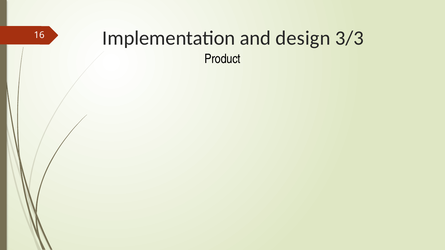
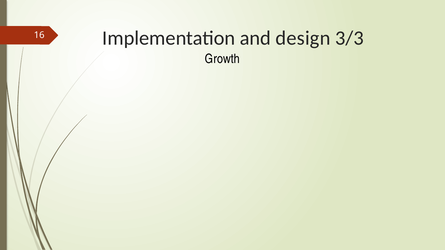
Product: Product -> Growth (222, 59)
